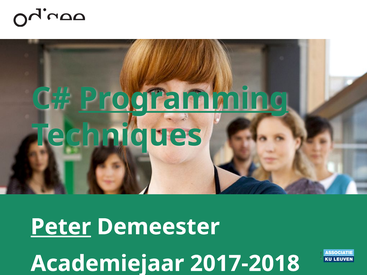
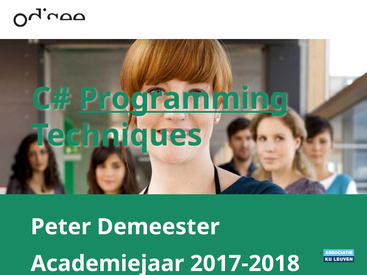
Peter underline: present -> none (61, 227)
